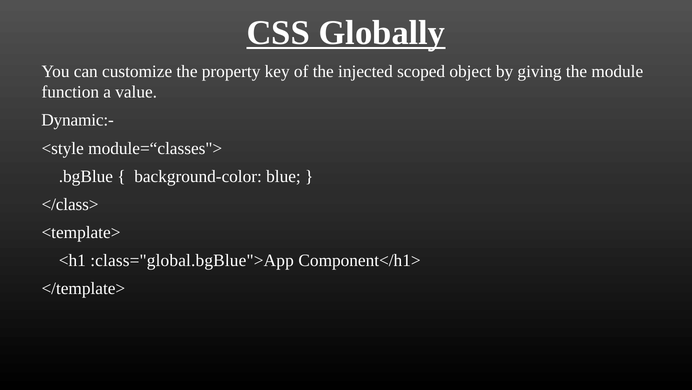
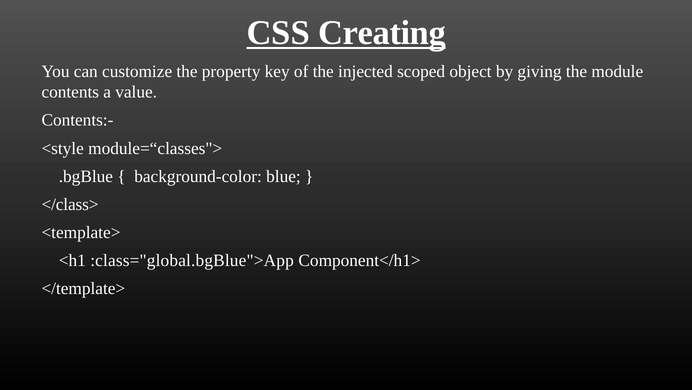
Globally: Globally -> Creating (382, 33)
function: function -> contents (70, 92)
Dynamic:-: Dynamic:- -> Contents:- (77, 120)
